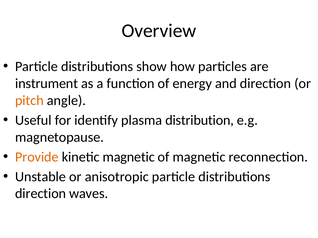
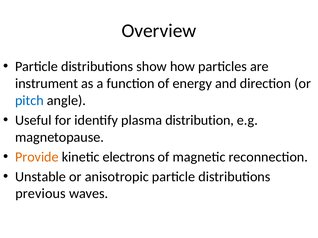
pitch colour: orange -> blue (29, 101)
kinetic magnetic: magnetic -> electrons (129, 157)
direction: direction -> previous (41, 194)
